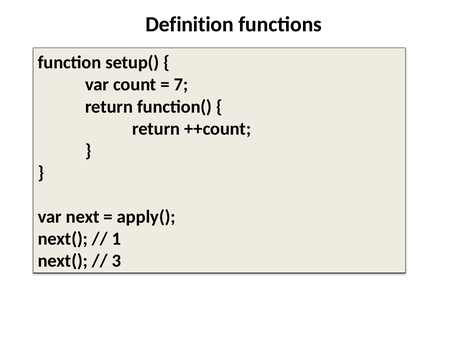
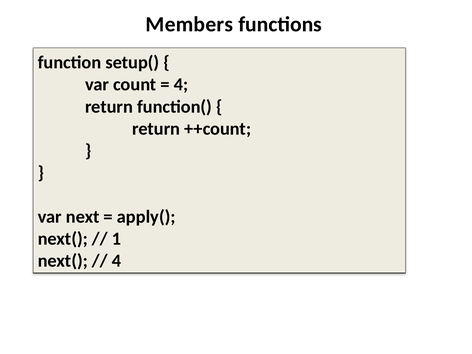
Definition: Definition -> Members (189, 24)
7: 7 -> 4 (181, 85)
3: 3 -> 4 (116, 261)
